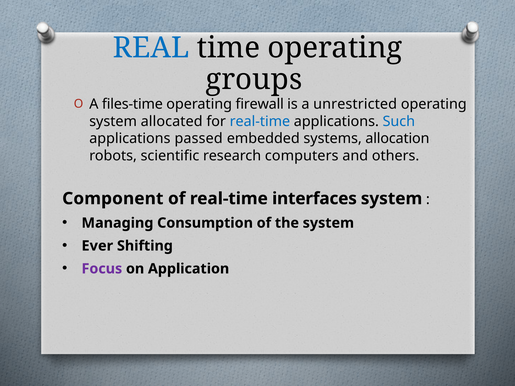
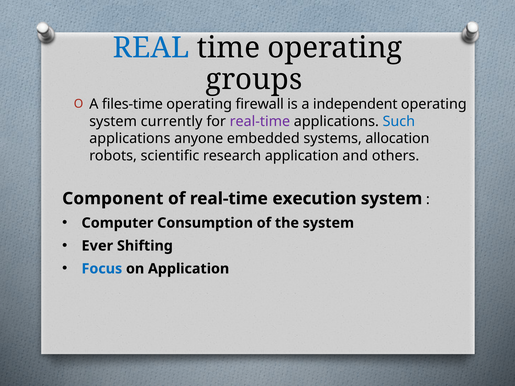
unrestricted: unrestricted -> independent (355, 104)
allocated: allocated -> currently (172, 121)
real-time colour: blue -> purple (260, 121)
passed: passed -> anyone (199, 139)
research computers: computers -> application (302, 156)
interfaces: interfaces -> execution (314, 199)
Managing: Managing -> Computer (117, 223)
Focus colour: purple -> blue (102, 269)
